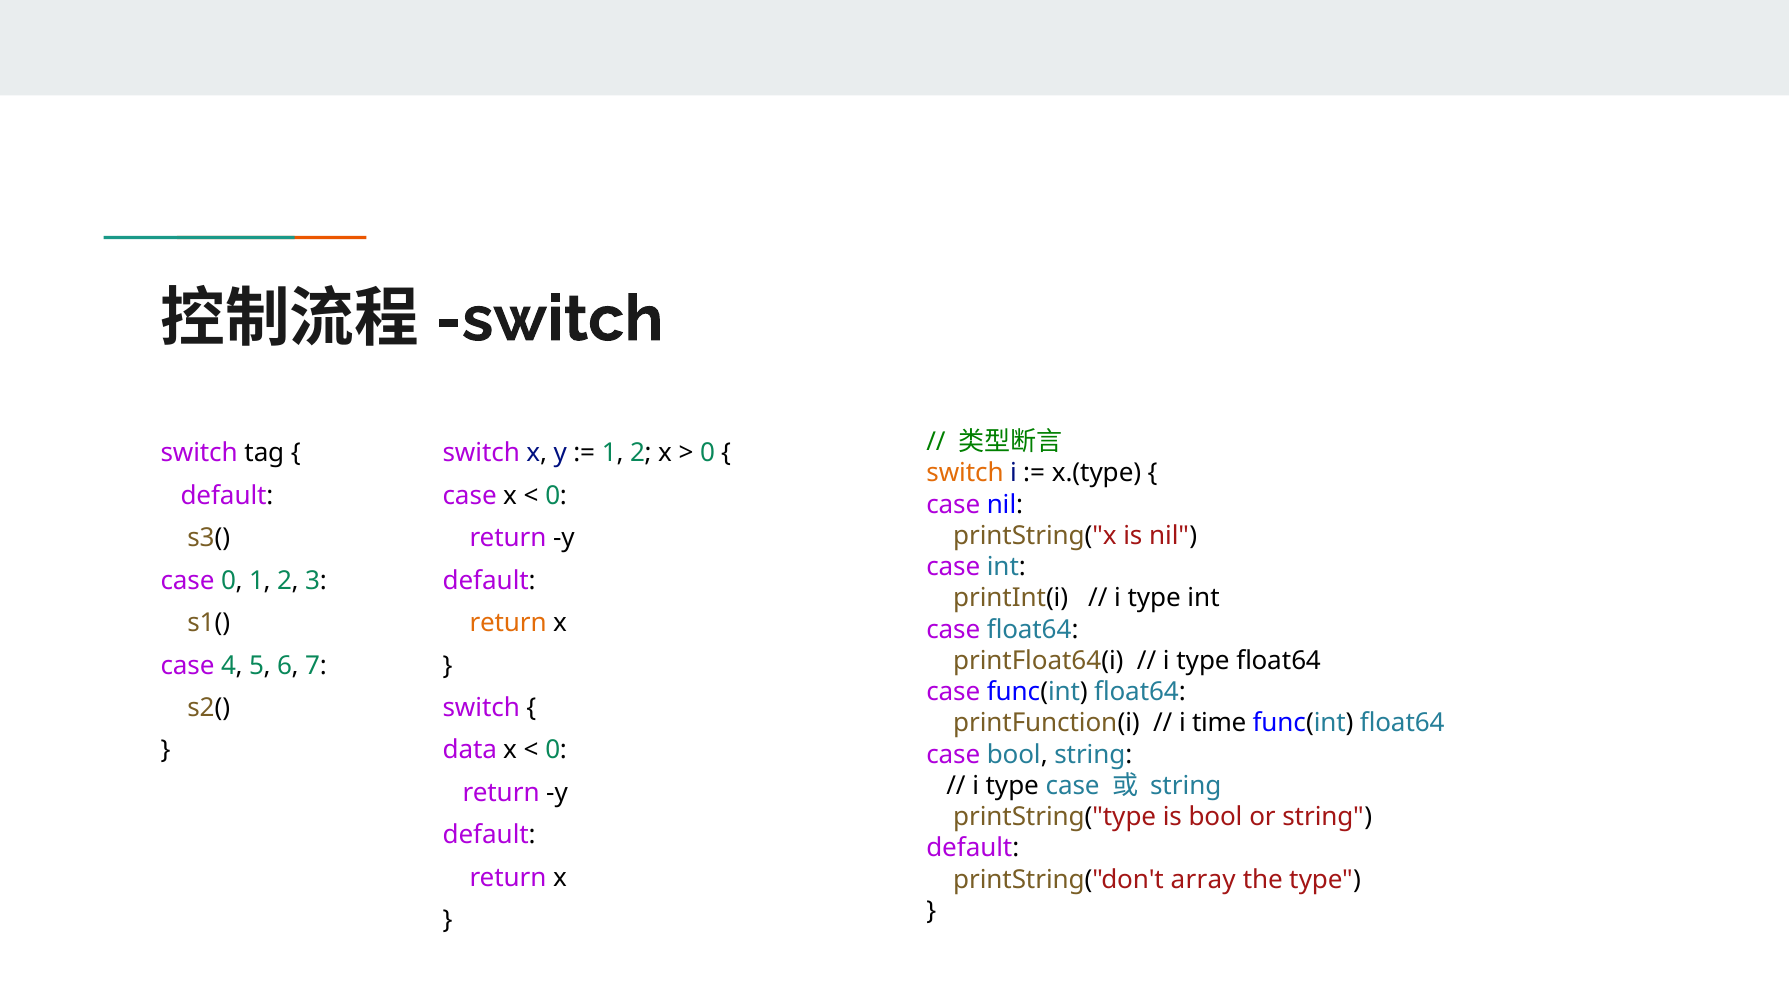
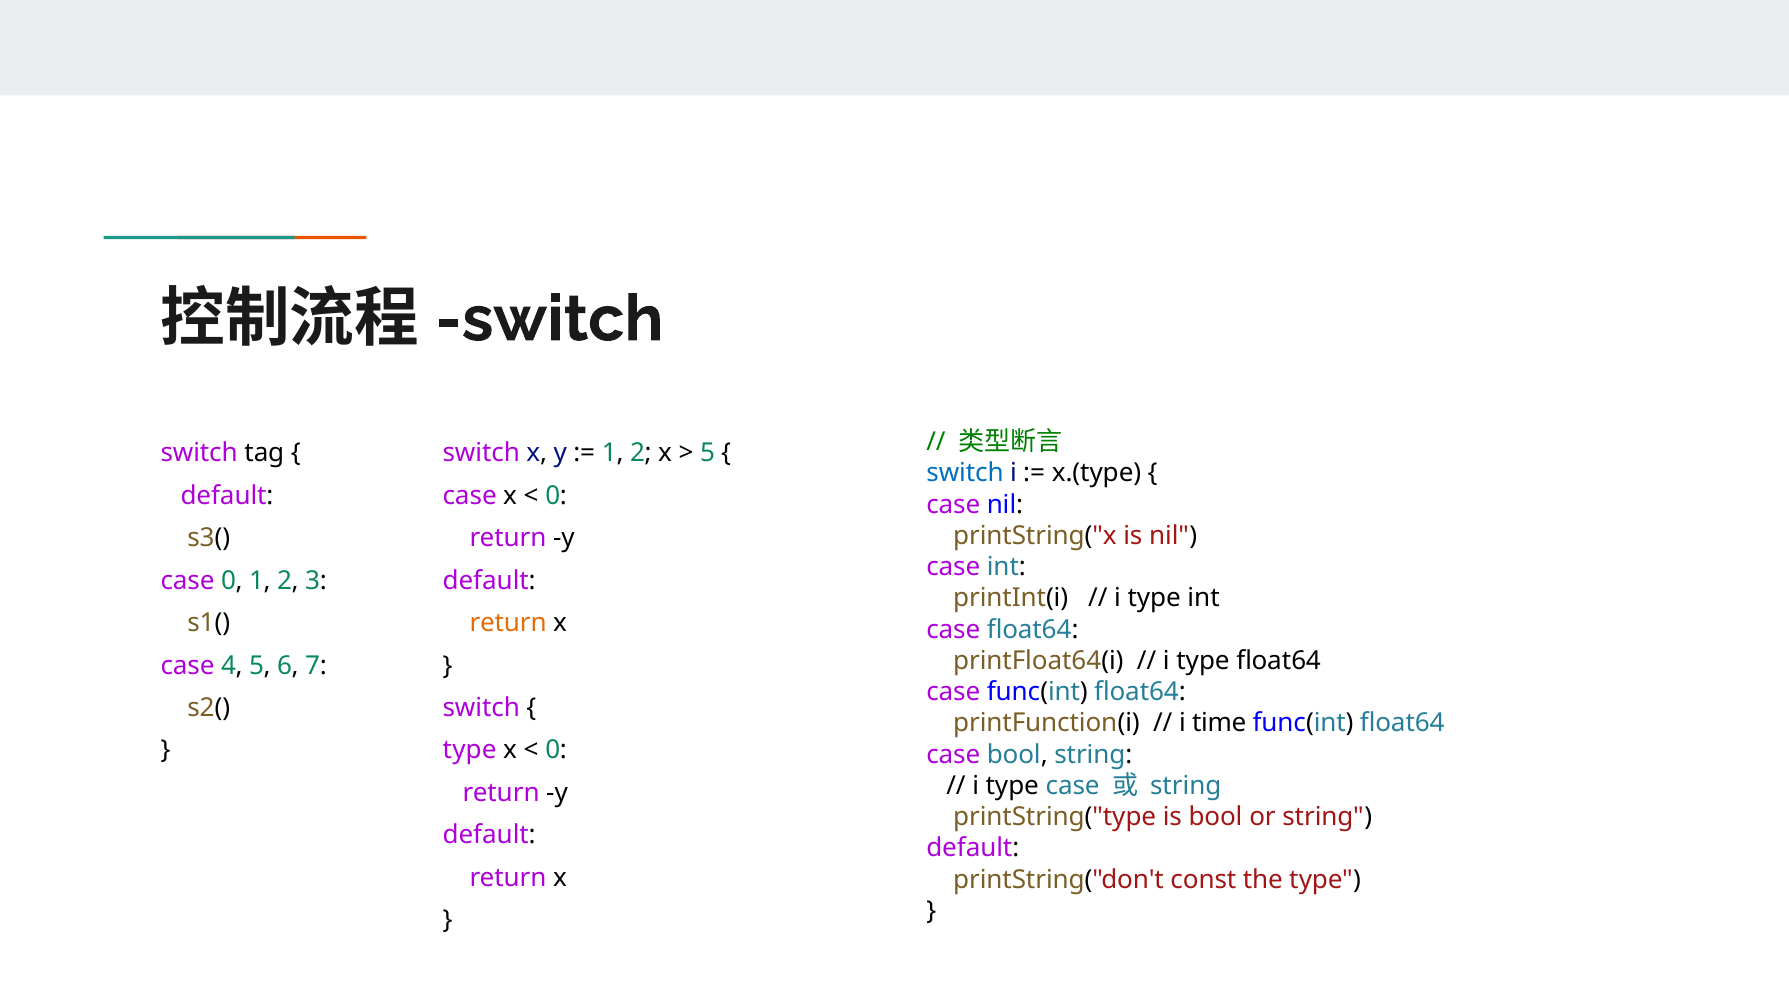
0: 0 -> 5 (707, 453)
switch colour: orange -> blue (965, 473)
data: data -> type (470, 751)
array: array -> const (1203, 880)
